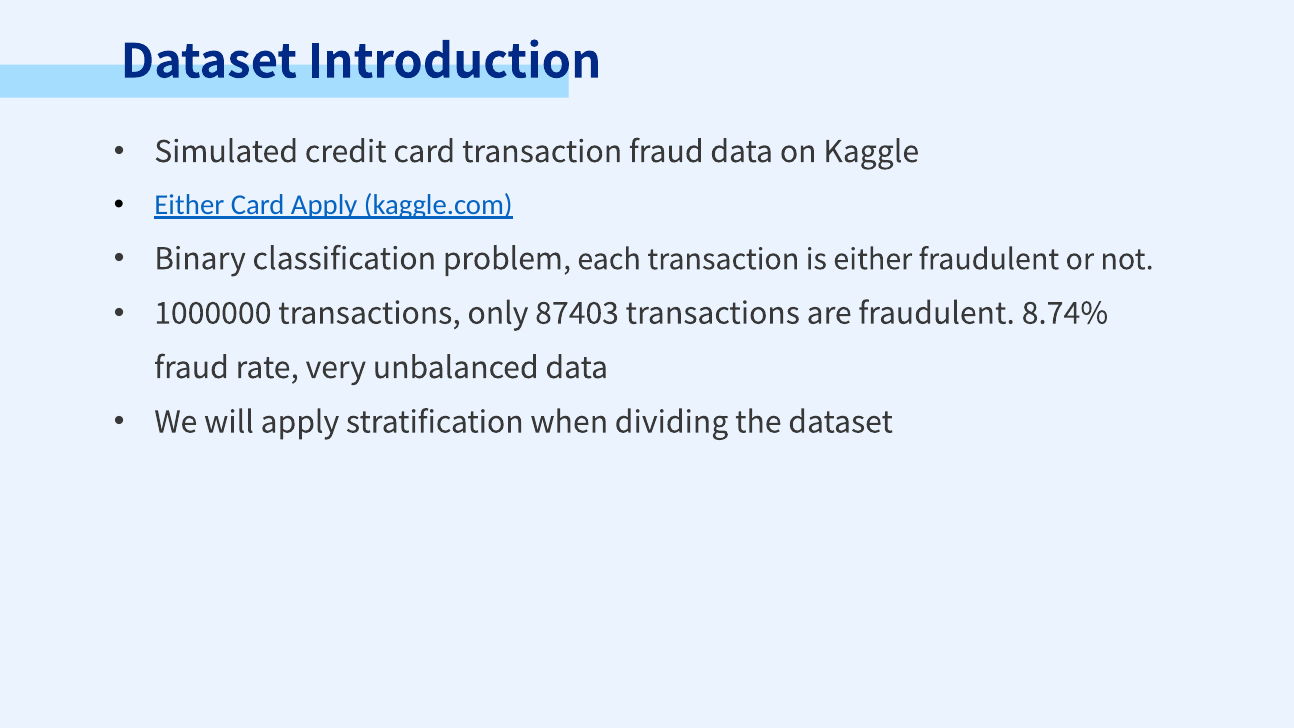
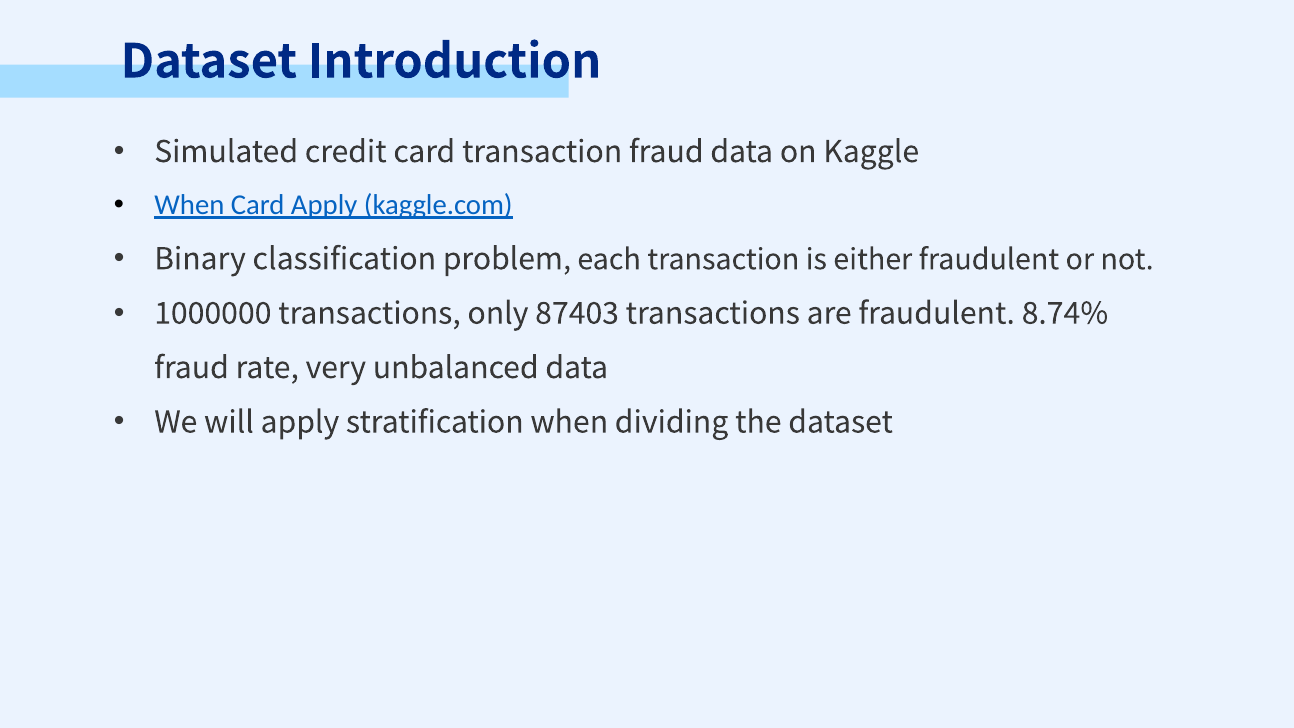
Either: Either -> When (189, 205)
